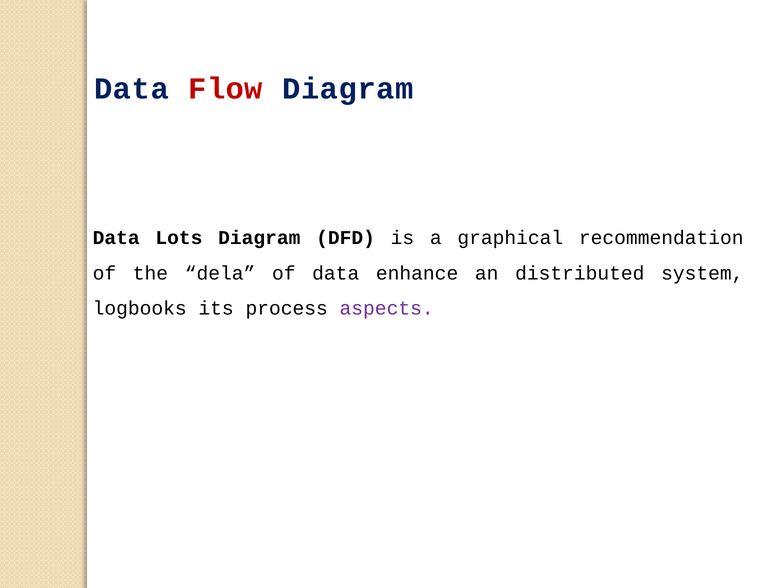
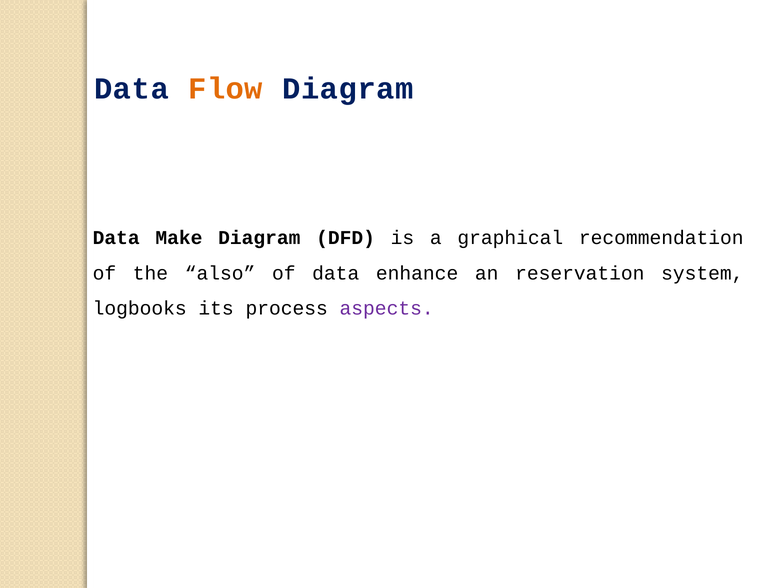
Flow colour: red -> orange (226, 89)
Lots: Lots -> Make (179, 238)
dela: dela -> also (220, 273)
distributed: distributed -> reservation (580, 273)
